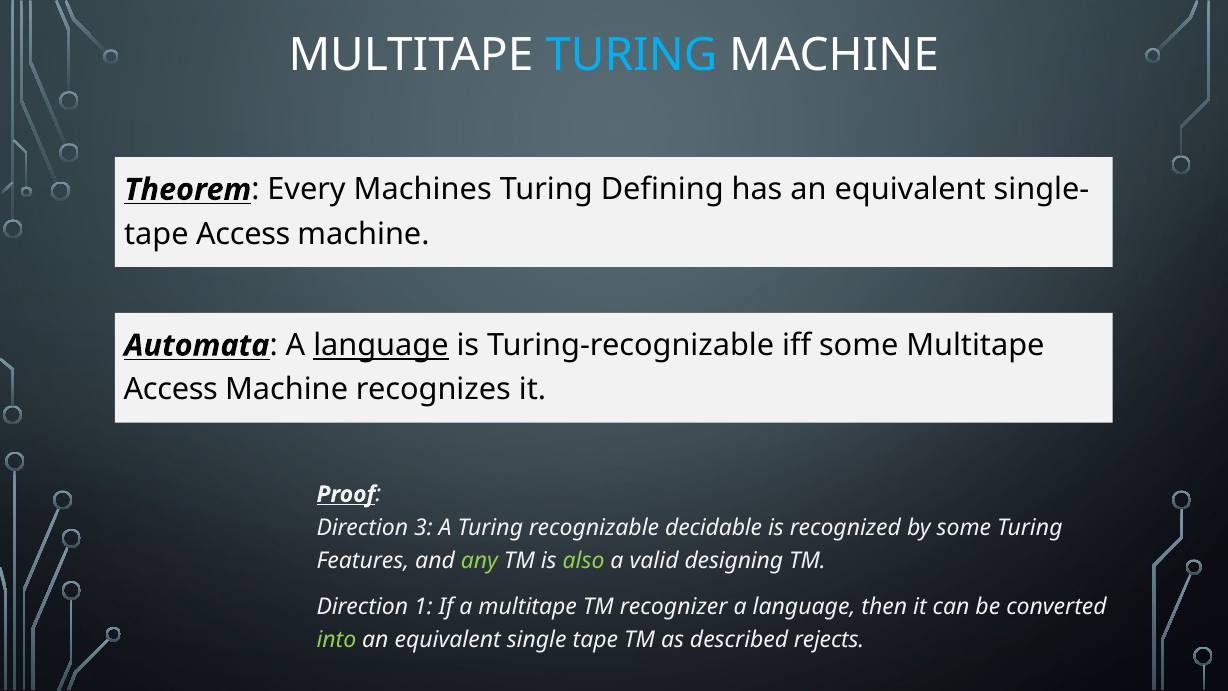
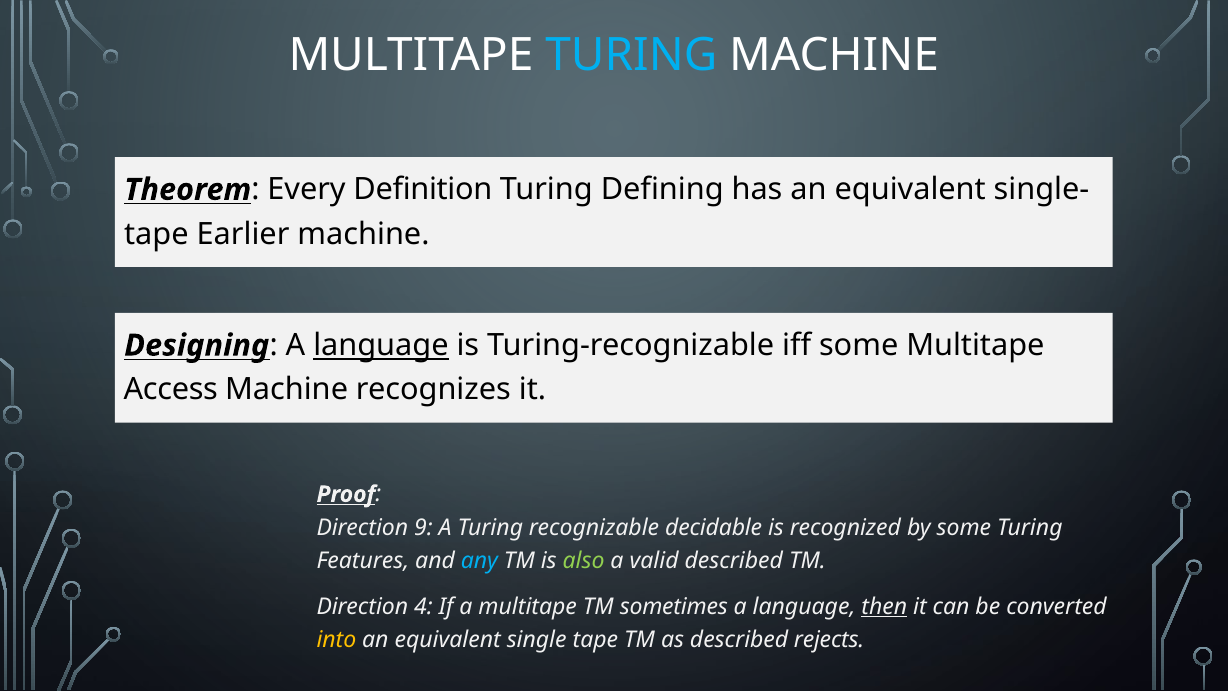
Machines: Machines -> Definition (423, 190)
tape Access: Access -> Earlier (243, 234)
Automata: Automata -> Designing (197, 345)
3: 3 -> 9 (423, 527)
any colour: light green -> light blue (479, 560)
valid designing: designing -> described (734, 560)
1: 1 -> 4 (423, 606)
recognizer: recognizer -> sometimes (674, 606)
then underline: none -> present (884, 606)
into colour: light green -> yellow (336, 639)
